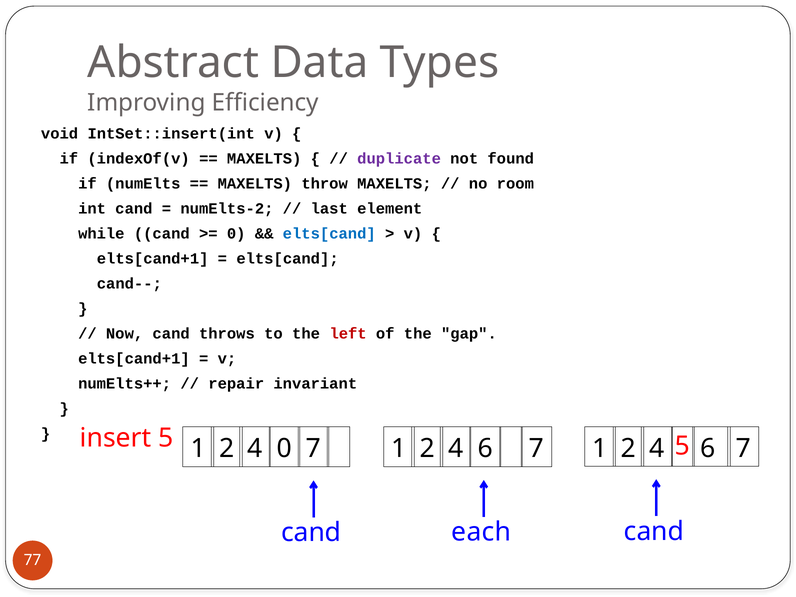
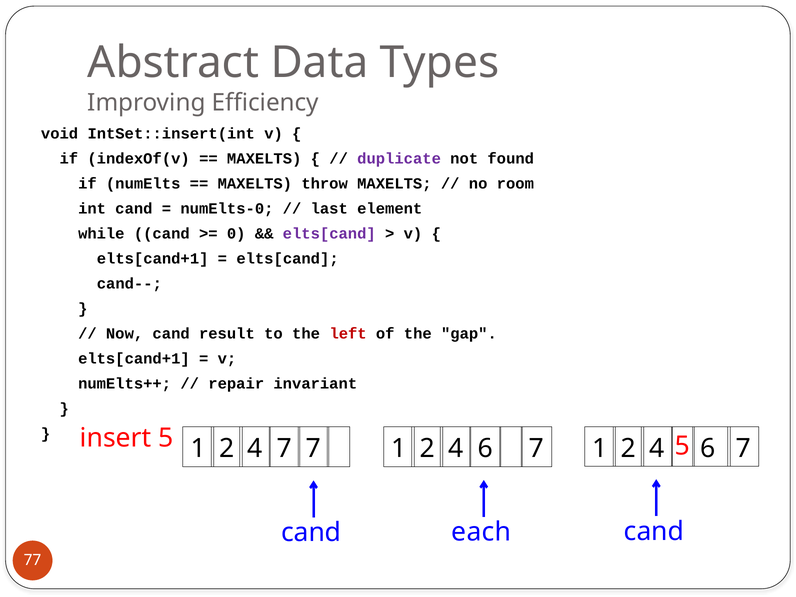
numElts-2: numElts-2 -> numElts-0 (227, 209)
elts[cand colour: blue -> purple (329, 234)
throws: throws -> result (227, 334)
4 0: 0 -> 7 (285, 449)
